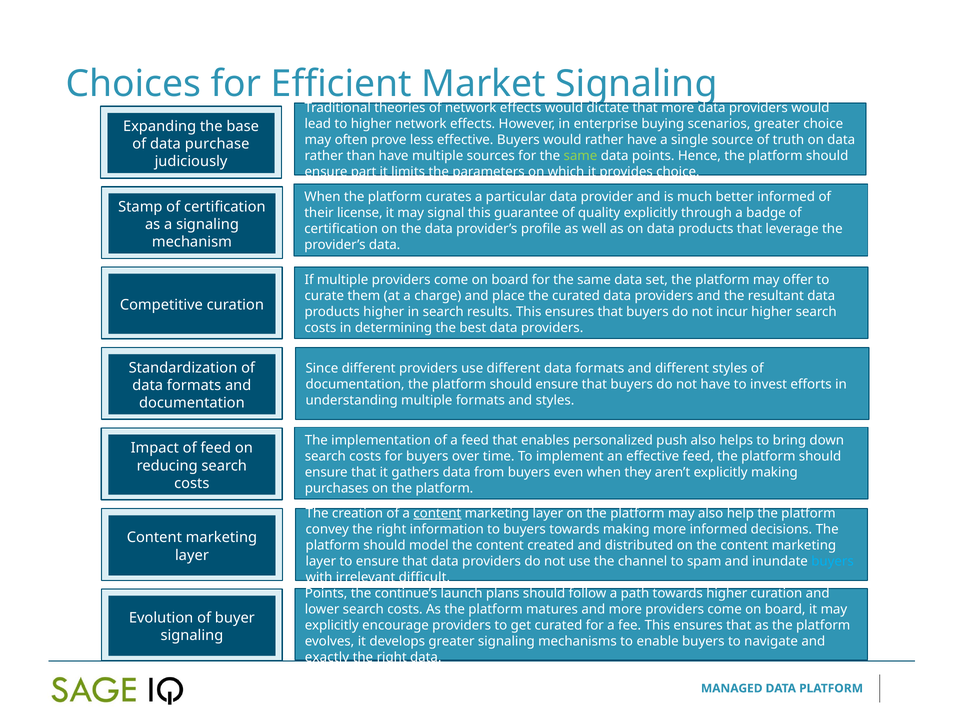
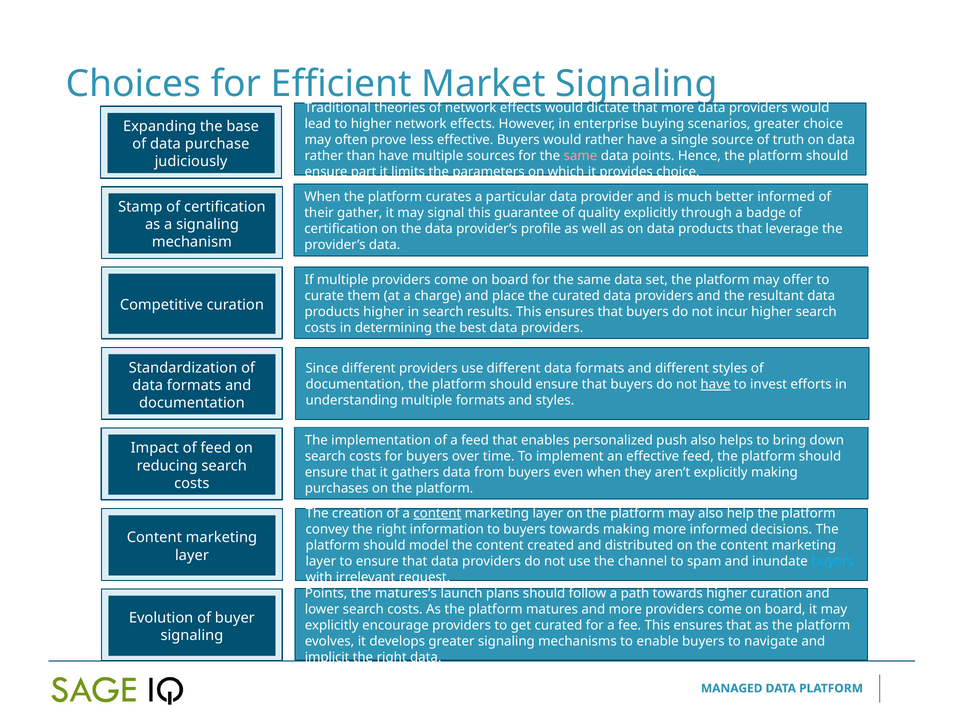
same colour: light green -> pink (580, 156)
license: license -> gather (360, 213)
have underline: none -> present (715, 384)
difficult: difficult -> request (424, 578)
continue’s: continue’s -> matures’s (406, 593)
exactly: exactly -> implicit (327, 657)
